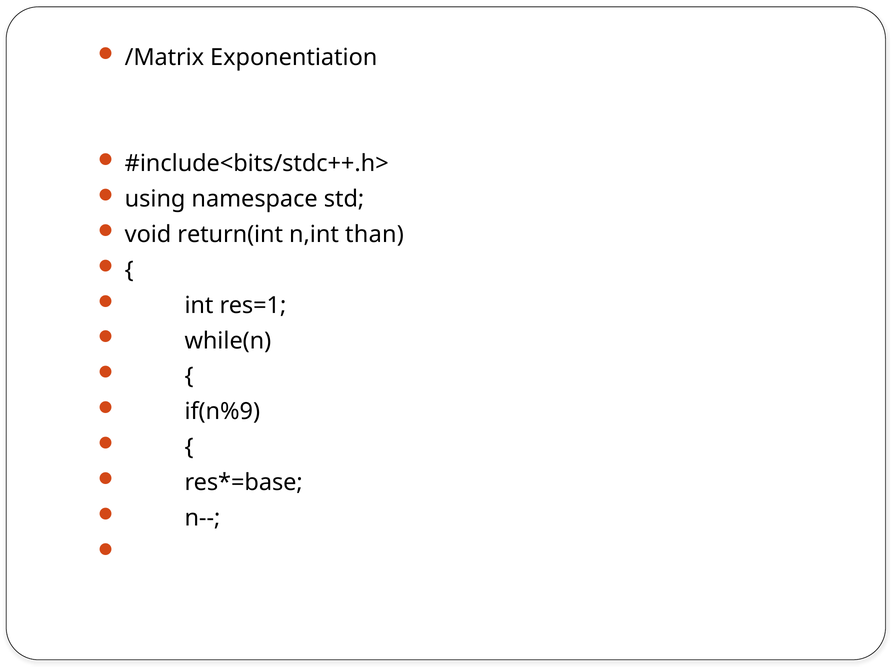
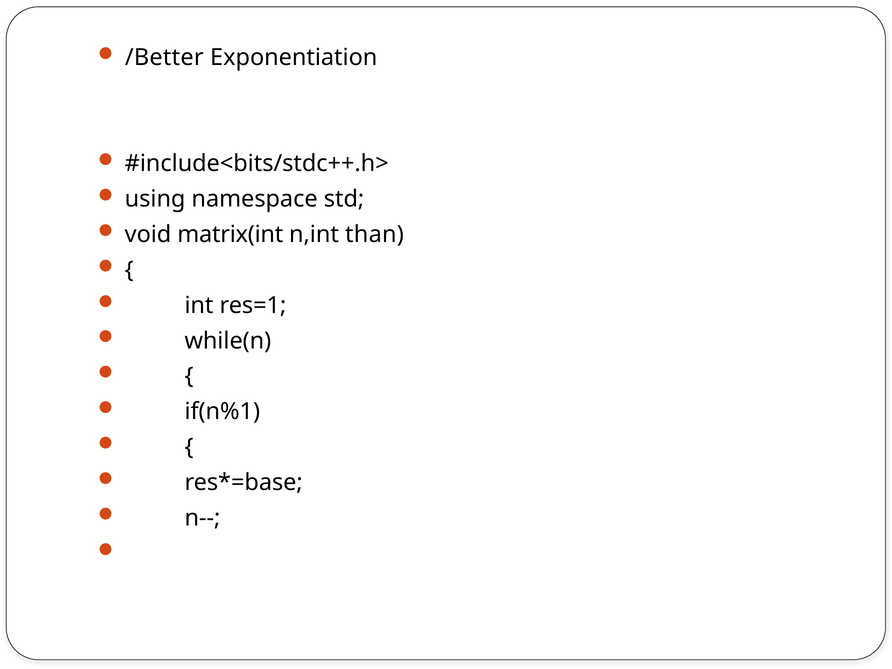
/Matrix: /Matrix -> /Better (164, 57)
return(int: return(int -> matrix(int (230, 234)
if(n%9: if(n%9 -> if(n%1 (222, 412)
